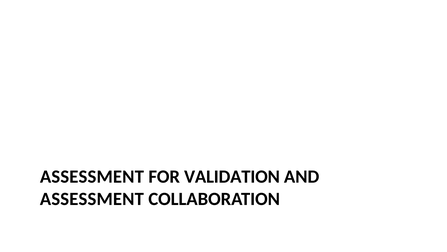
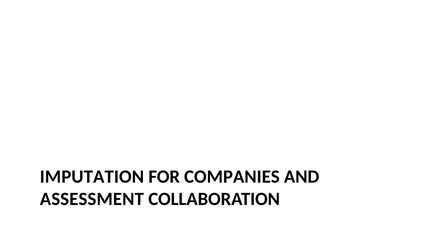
ASSESSMENT: ASSESSMENT -> IMPUTATION (92, 176)
VALIDATION: VALIDATION -> COMPANIES (232, 176)
